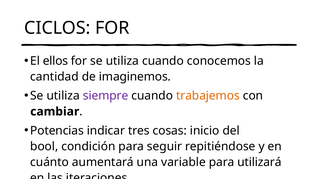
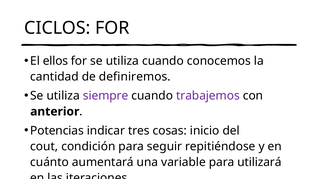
imaginemos: imaginemos -> definiremos (135, 77)
trabajemos colour: orange -> purple (208, 96)
cambiar: cambiar -> anterior (55, 111)
bool: bool -> cout (44, 146)
